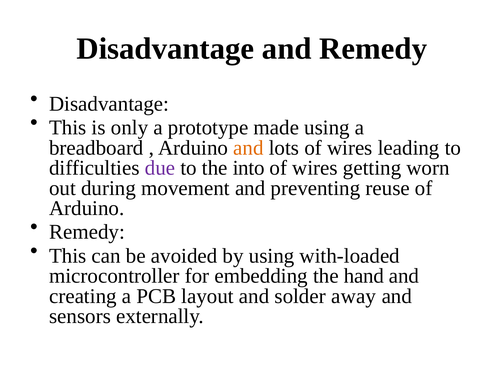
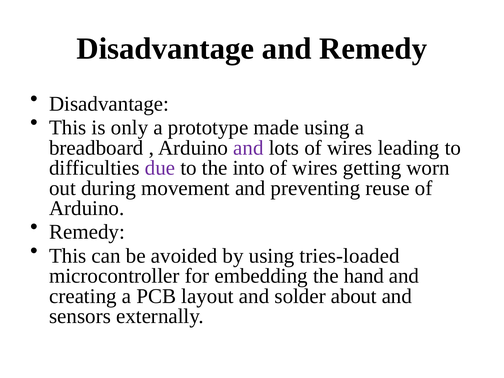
and colour: orange -> purple (248, 148)
with-loaded: with-loaded -> tries-loaded (350, 256)
away: away -> about (354, 296)
